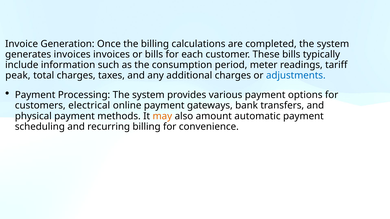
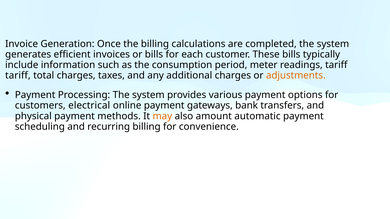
generates invoices: invoices -> efficient (72, 54)
peak: peak -> tariff (18, 76)
adjustments colour: blue -> orange (296, 76)
